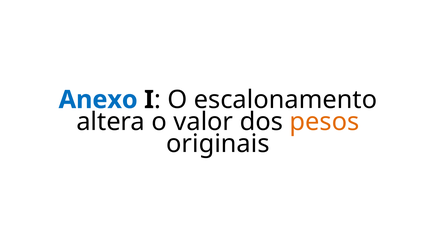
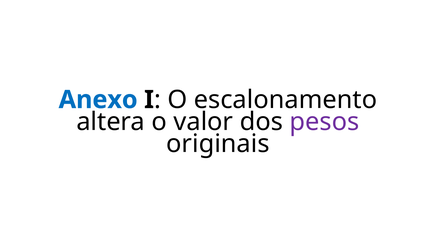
pesos colour: orange -> purple (324, 122)
